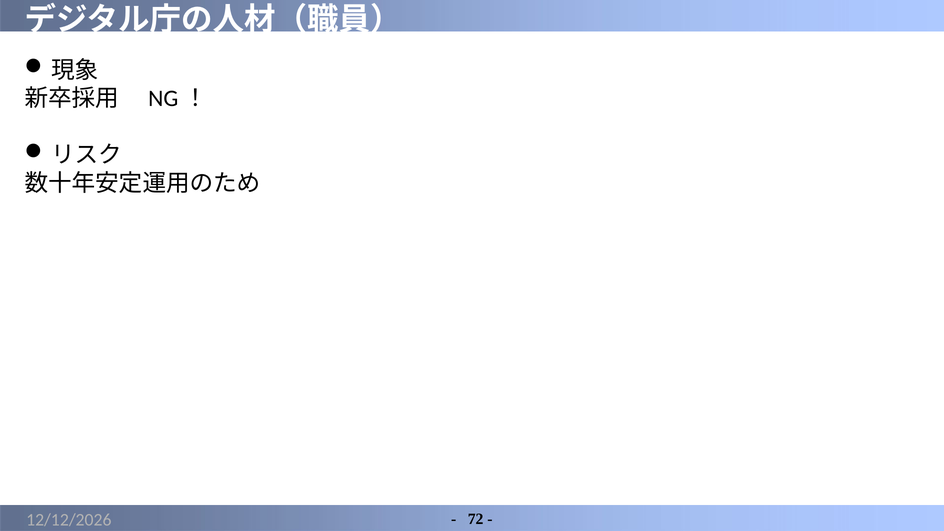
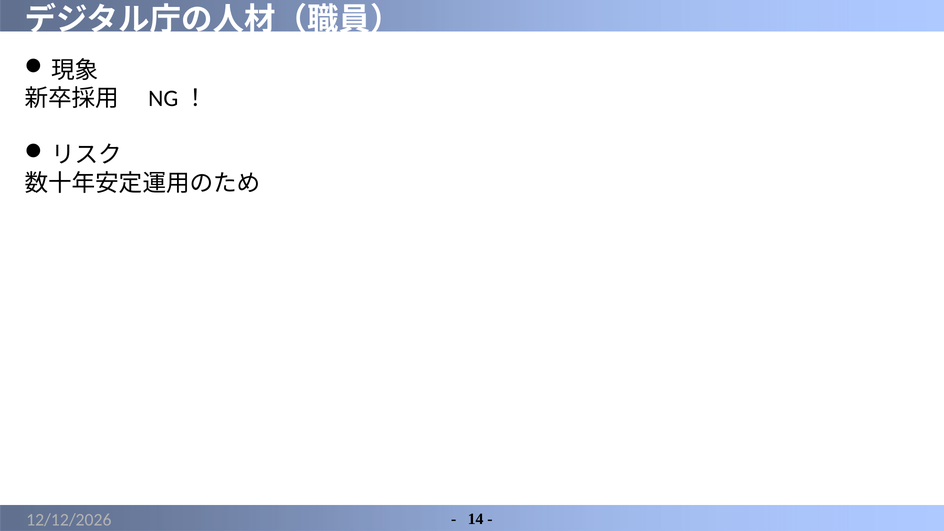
72: 72 -> 14 (476, 519)
